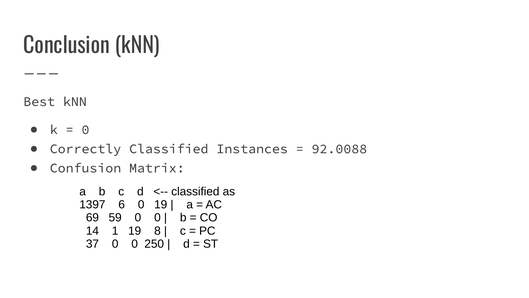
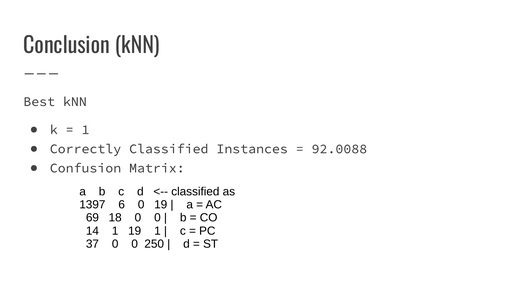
0: 0 -> 1 (85, 129)
59: 59 -> 18 (115, 217)
19 8: 8 -> 1 (157, 230)
